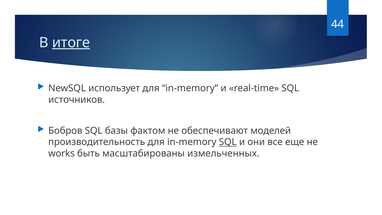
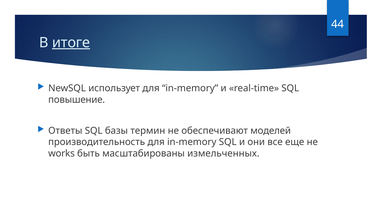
источников: источников -> повышение (77, 100)
Бобров: Бобров -> Ответы (65, 131)
фактом: фактом -> термин (148, 131)
SQL underline: present -> none (228, 142)
